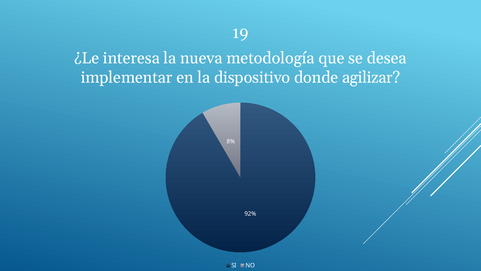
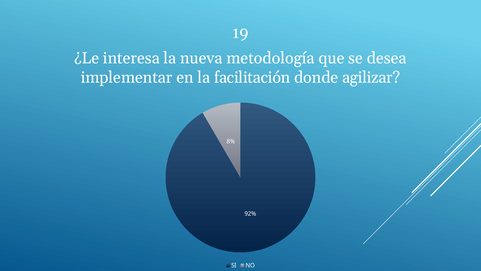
dispositivo: dispositivo -> facilitación (252, 77)
